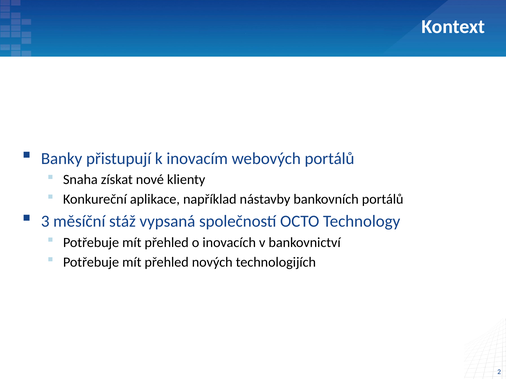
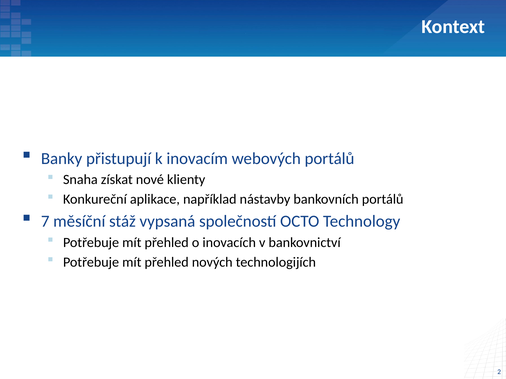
3: 3 -> 7 (45, 222)
